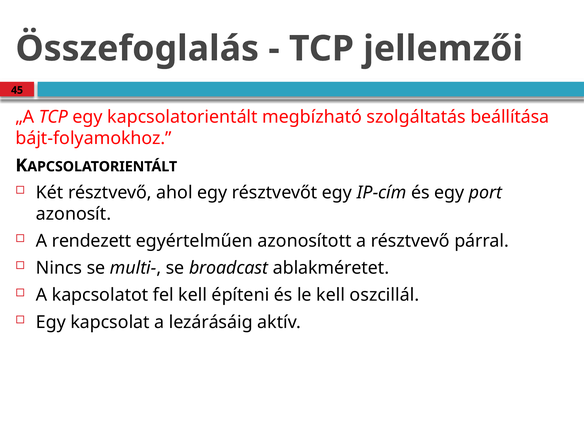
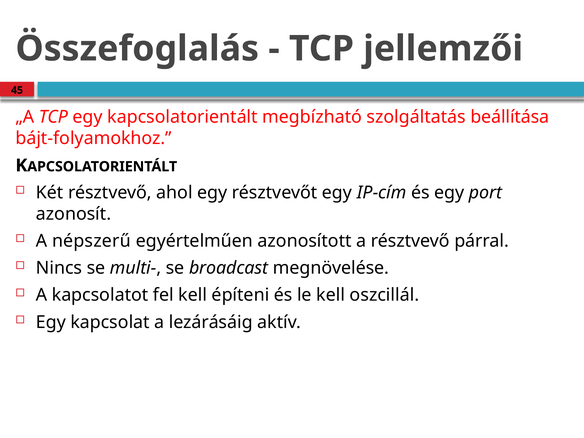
rendezett: rendezett -> népszerű (91, 241)
ablakméretet: ablakméretet -> megnövelése (331, 268)
